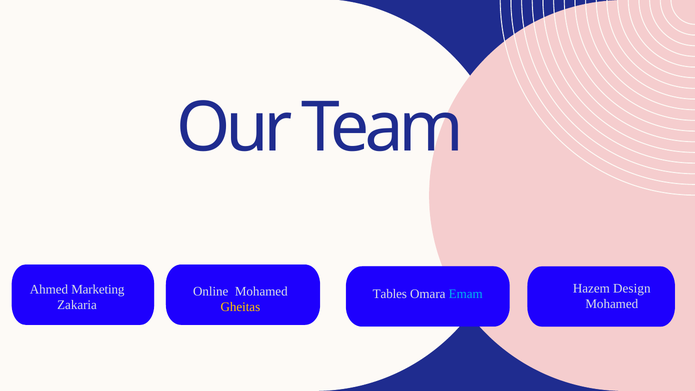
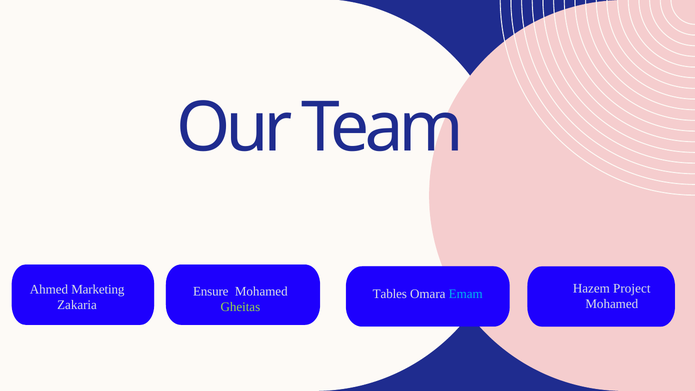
Design: Design -> Project (632, 288)
Online: Online -> Ensure (211, 291)
Gheitas colour: yellow -> light green (240, 307)
